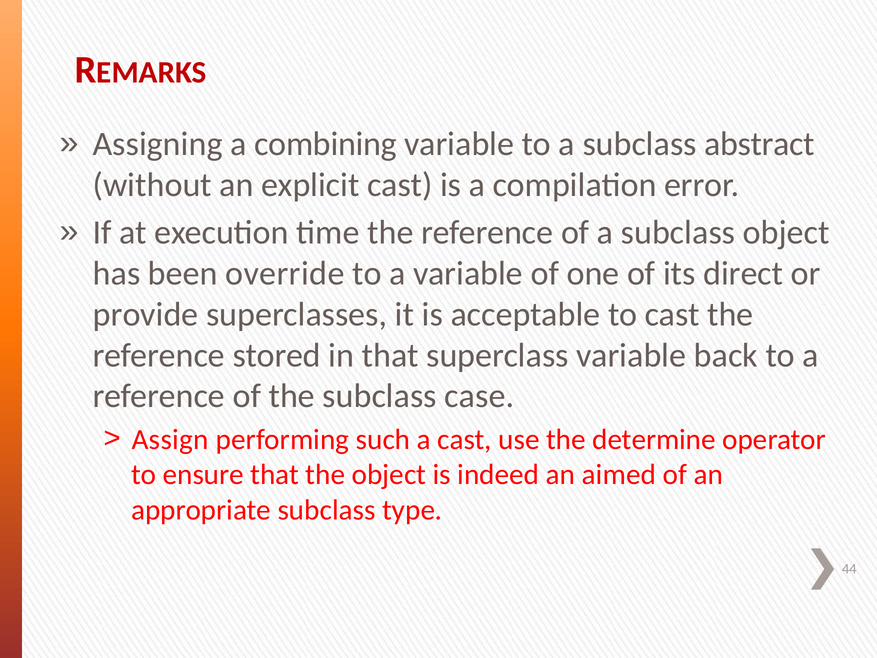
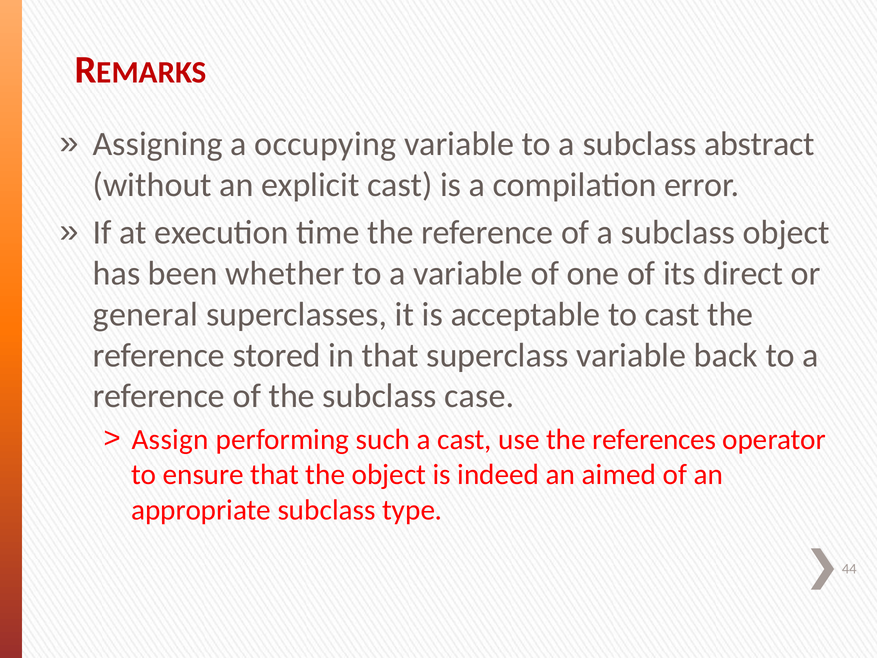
combining: combining -> occupying (325, 144)
override: override -> whether (285, 273)
provide: provide -> general (145, 314)
determine: determine -> references (654, 440)
